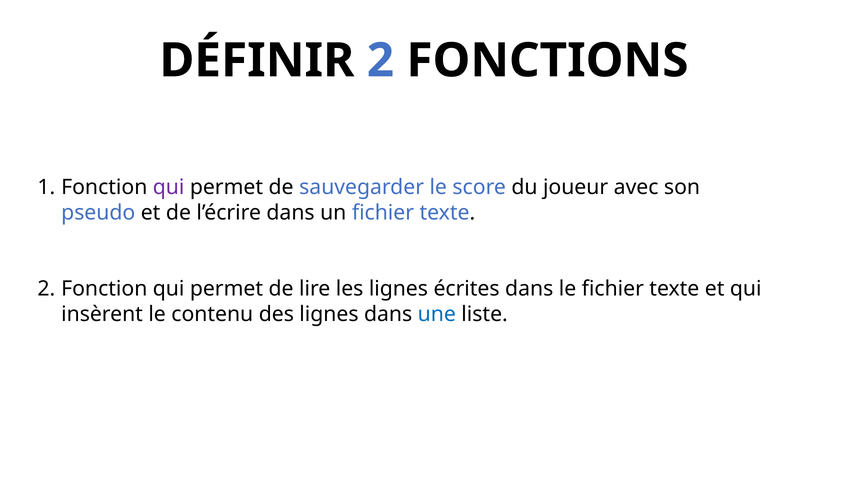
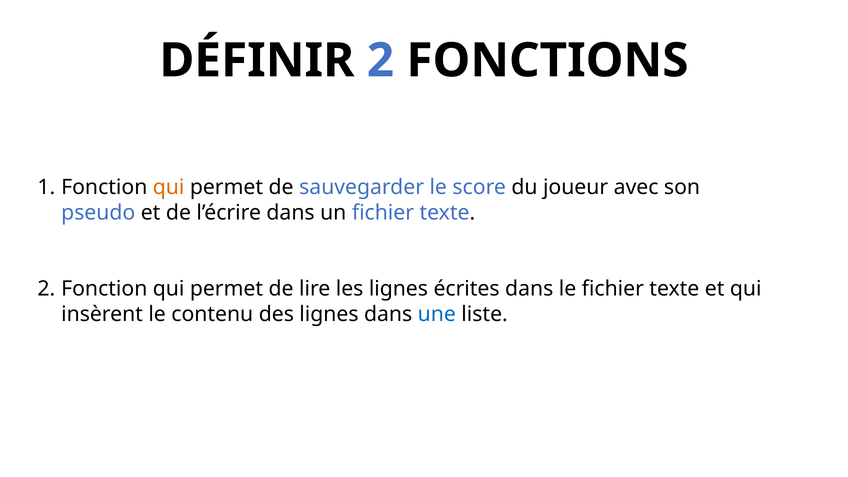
qui colour: purple -> orange (169, 187)
